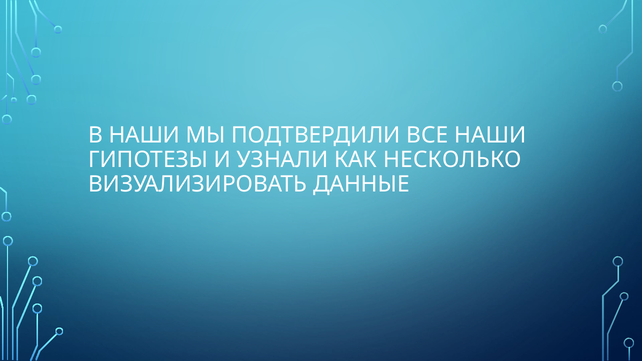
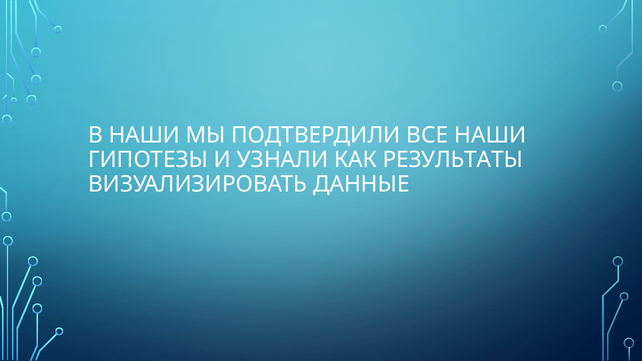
НЕСКОЛЬКО: НЕСКОЛЬКО -> РЕЗУЛЬТАТЫ (453, 160)
